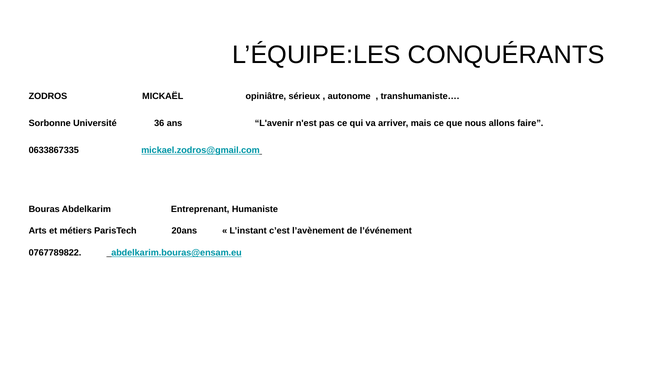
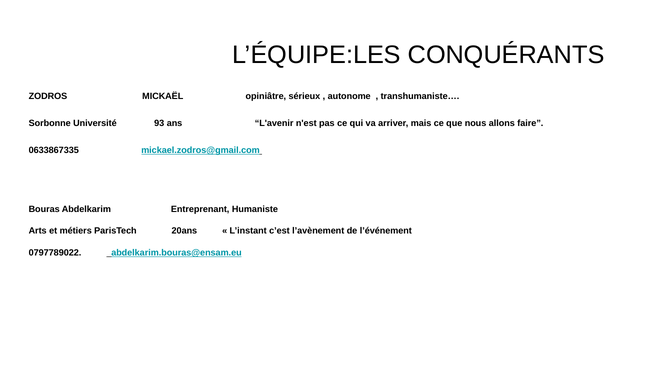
36: 36 -> 93 (159, 123)
0767789822: 0767789822 -> 0797789022 (55, 253)
